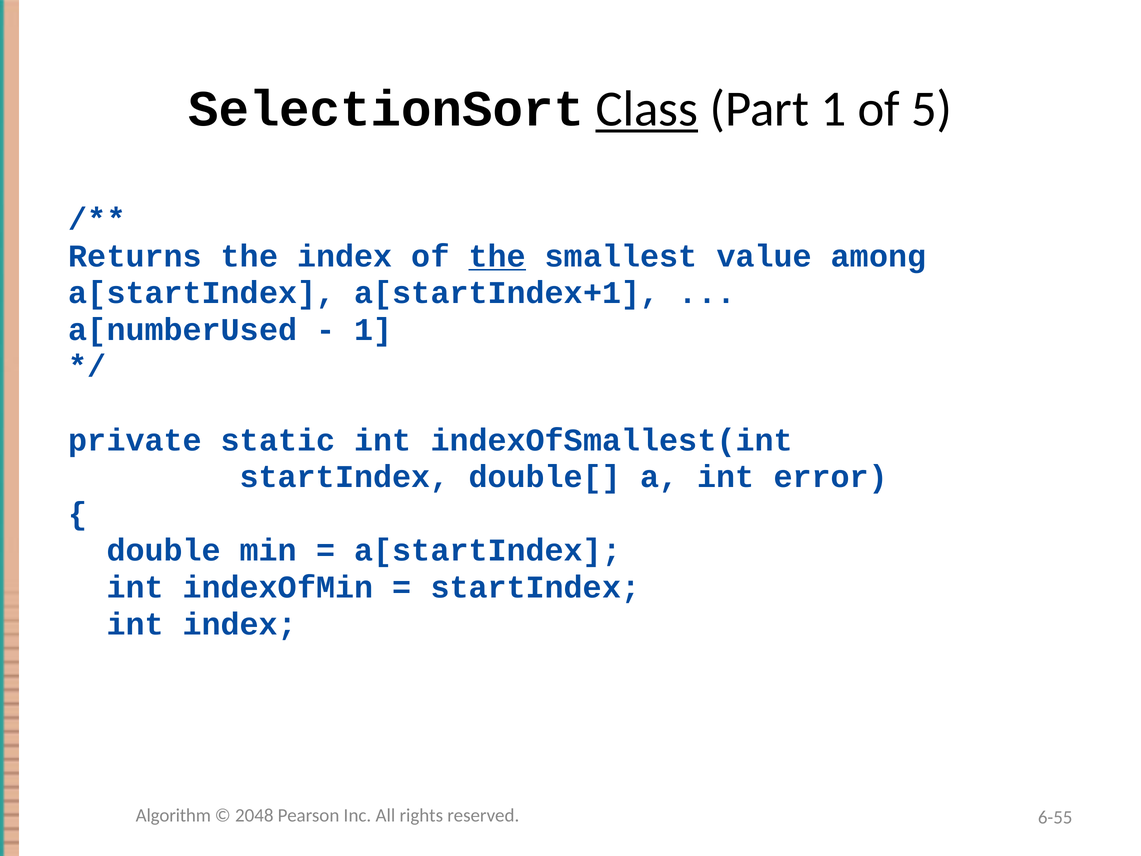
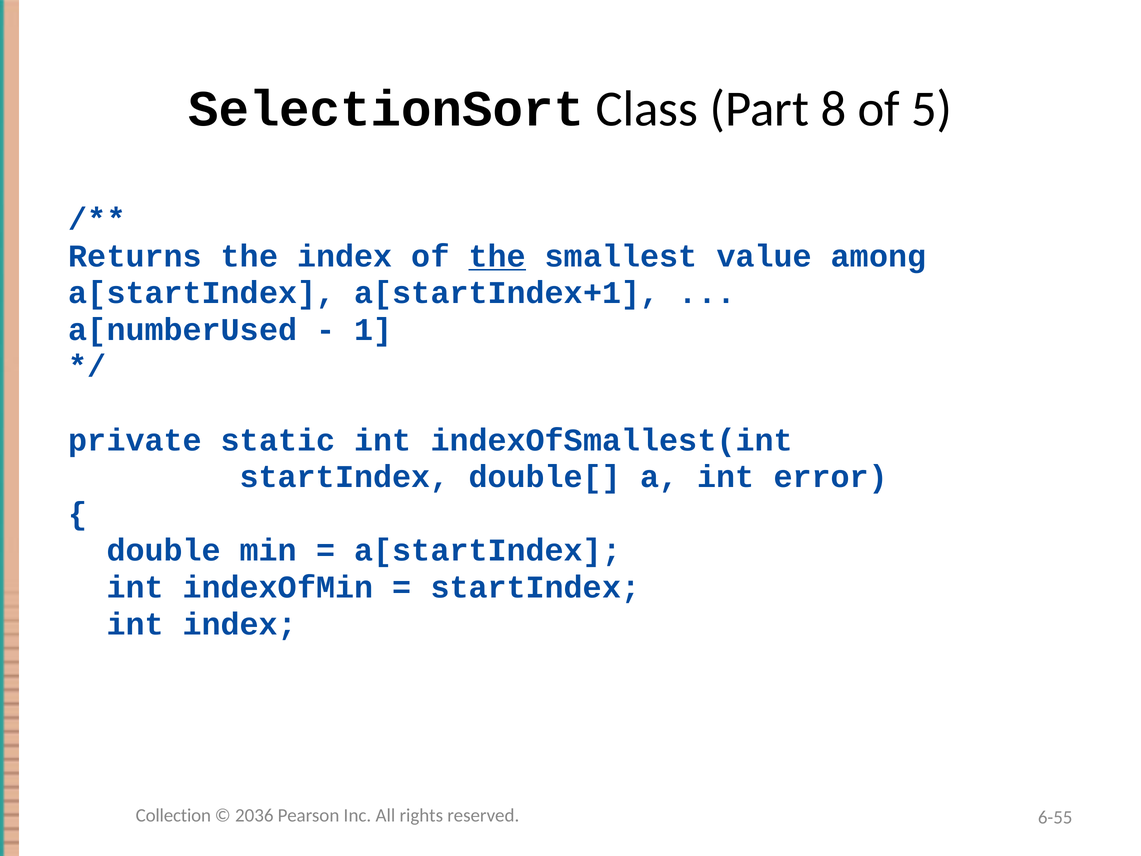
Class underline: present -> none (647, 109)
Part 1: 1 -> 8 (833, 109)
Algorithm: Algorithm -> Collection (173, 815)
2048: 2048 -> 2036 (254, 815)
